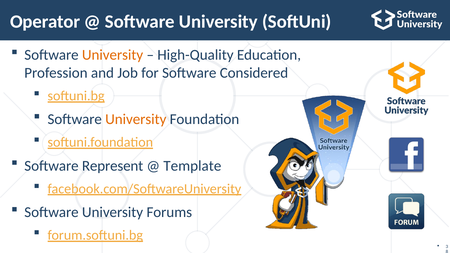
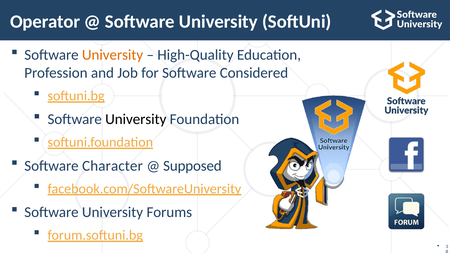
University colour: orange -> black (136, 119)
Represent: Represent -> Character (112, 166)
Template: Template -> Supposed (192, 166)
